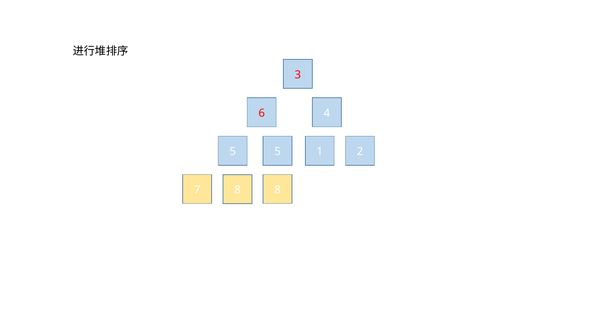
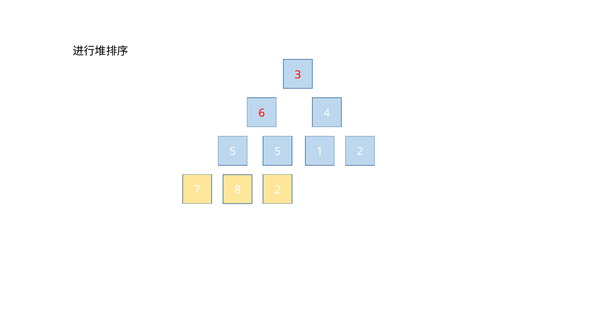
8 8: 8 -> 2 (278, 190)
